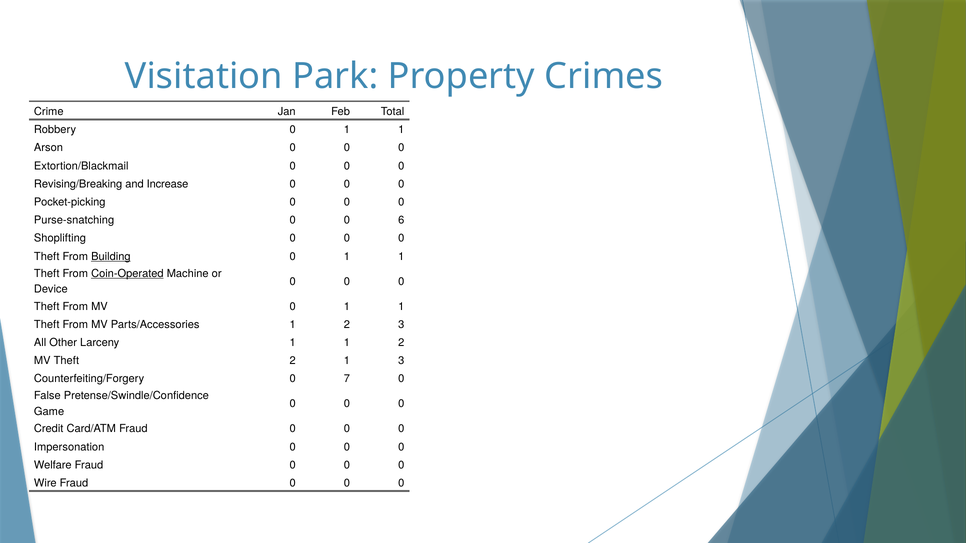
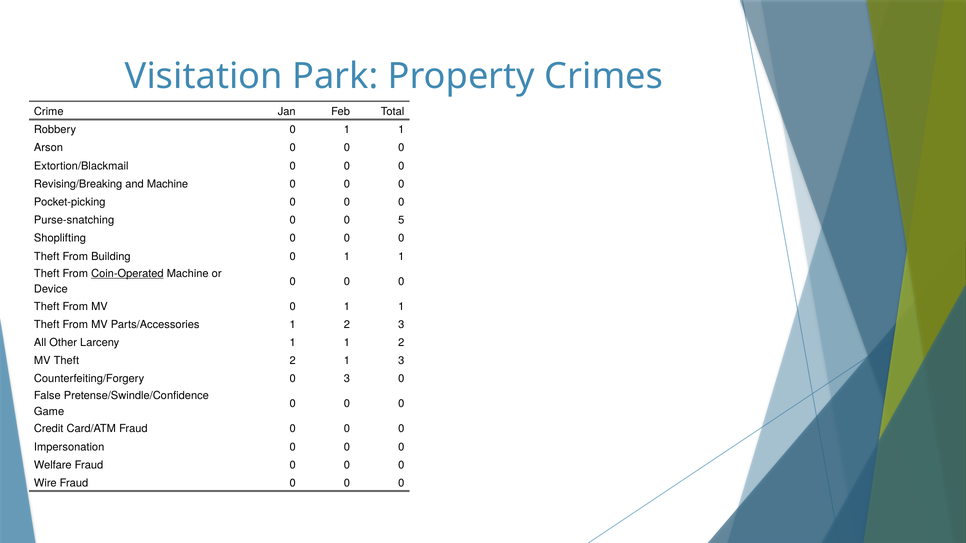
and Increase: Increase -> Machine (168, 184)
6: 6 -> 5 (401, 220)
Building underline: present -> none (111, 257)
0 7: 7 -> 3 (347, 379)
